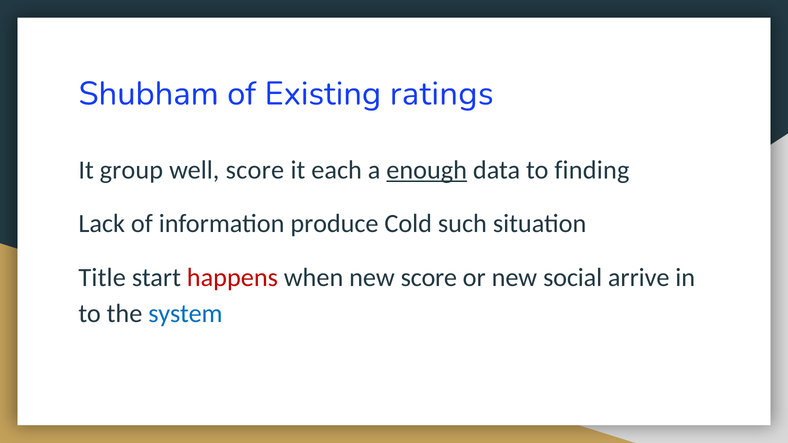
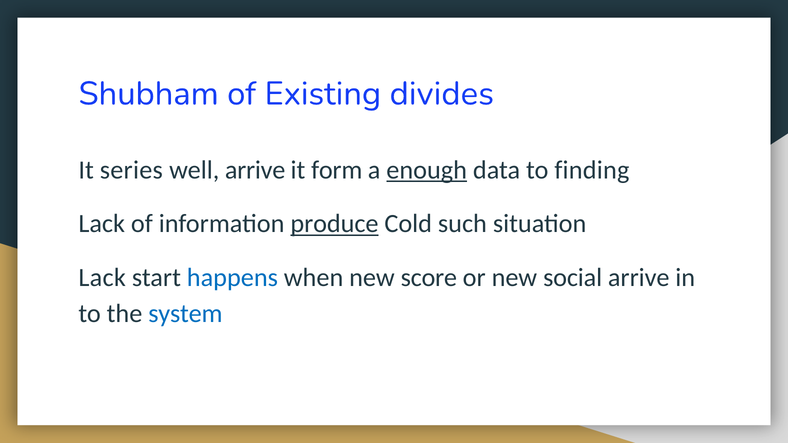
ratings: ratings -> divides (442, 94)
group: group -> series (131, 170)
well score: score -> arrive (255, 170)
each: each -> form (337, 170)
produce underline: none -> present (334, 224)
Title: Title -> Lack (102, 278)
happens colour: red -> blue (232, 278)
